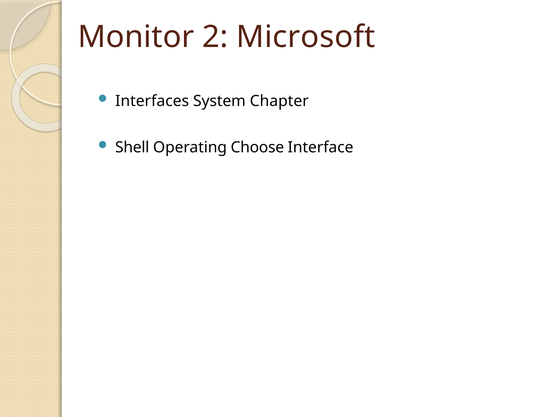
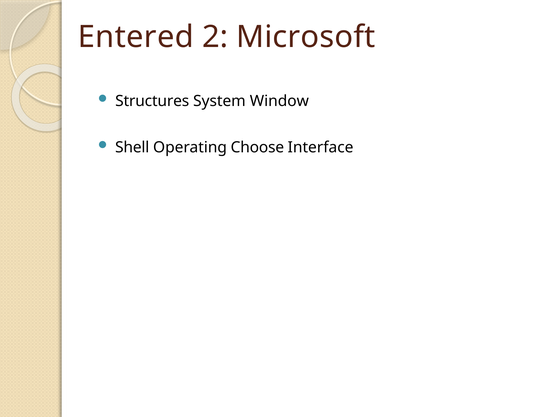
Monitor: Monitor -> Entered (136, 37)
Interfaces: Interfaces -> Structures (152, 101)
Chapter: Chapter -> Window (279, 101)
